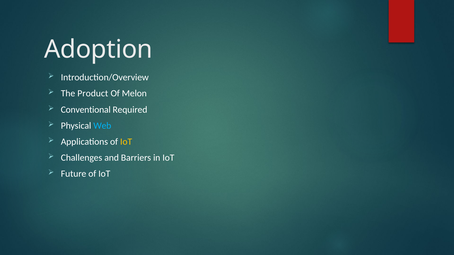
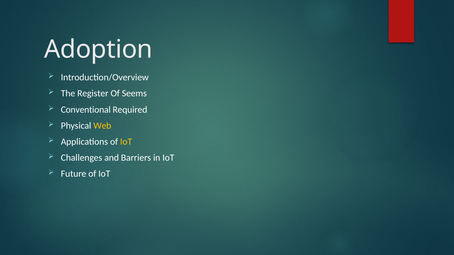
Product: Product -> Register (93, 94)
Melon: Melon -> Seems (134, 94)
Web colour: light blue -> yellow (102, 126)
